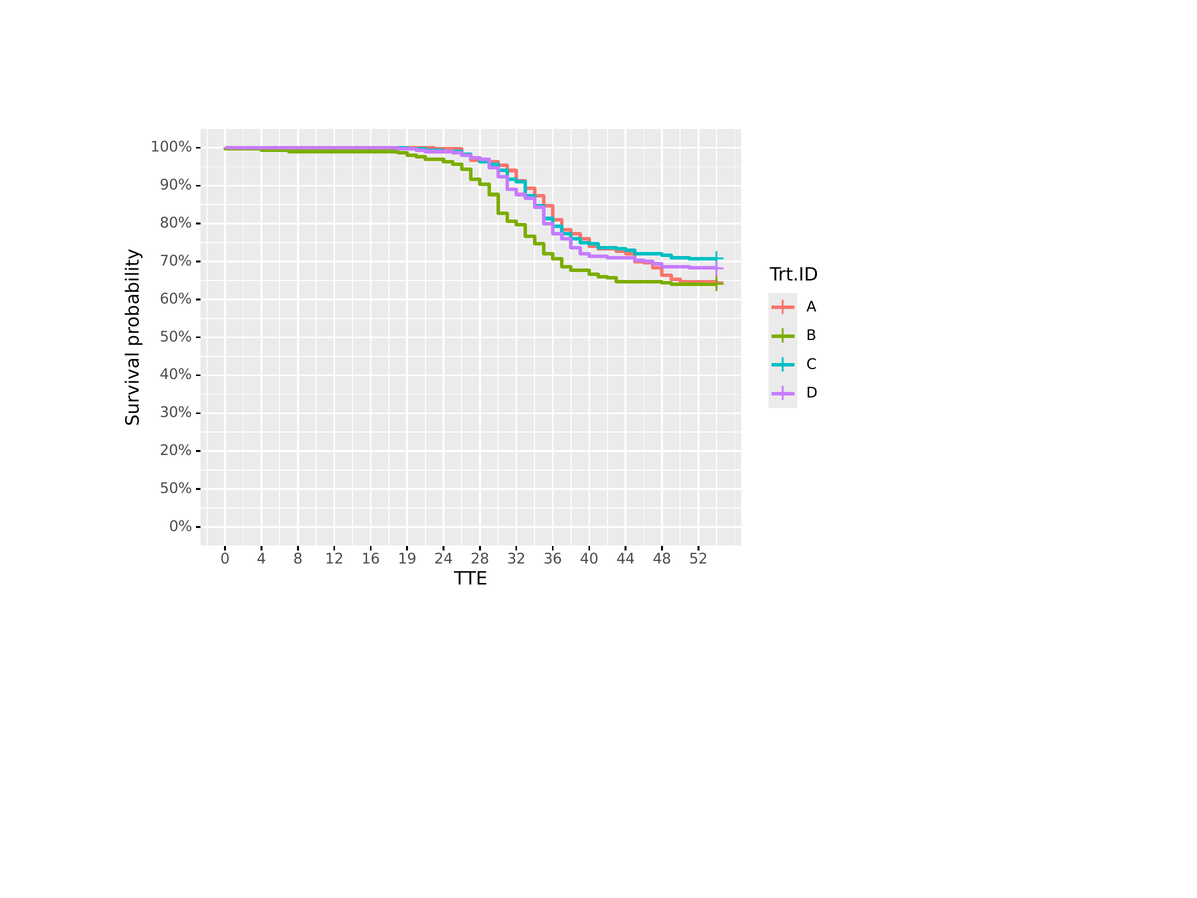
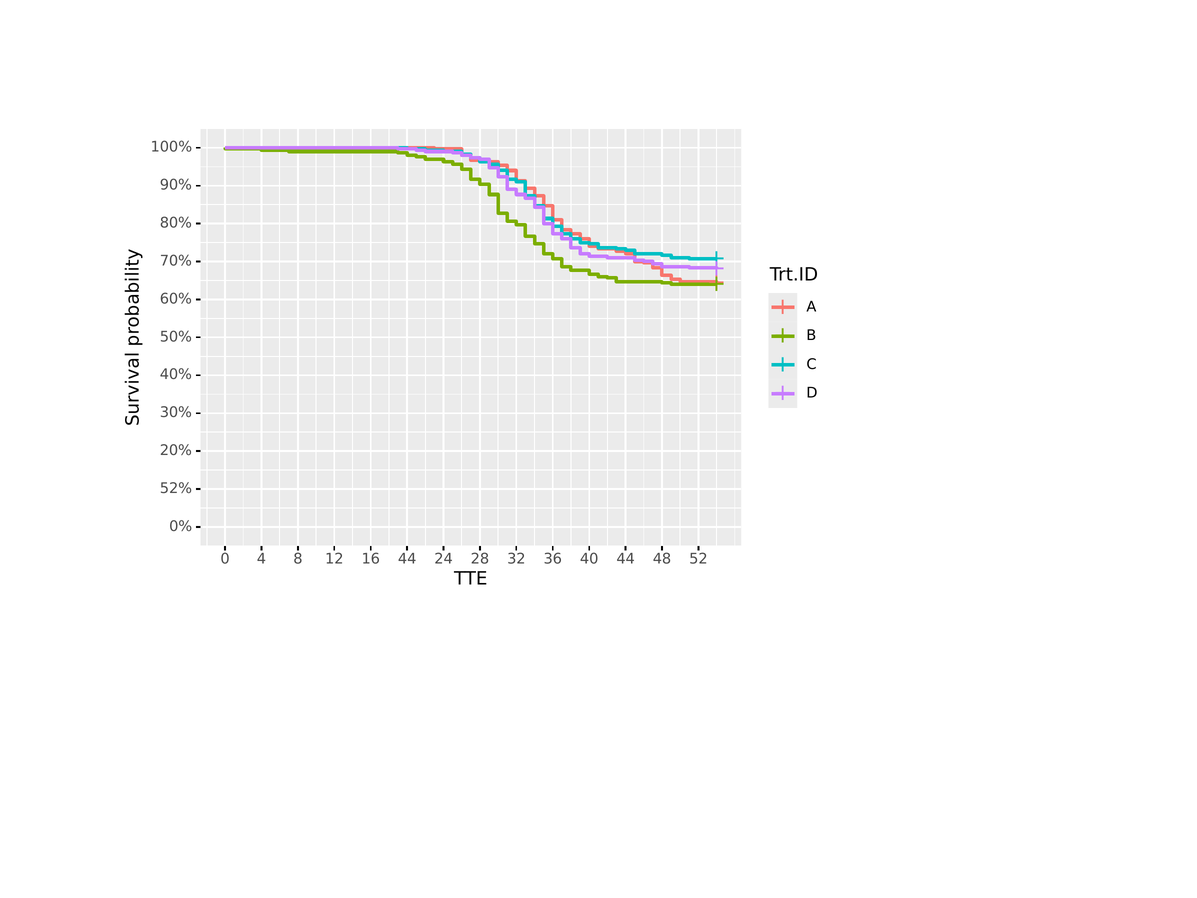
50%: 50% -> 52% (176, 488)
16 19: 19 -> 44 (407, 559)
